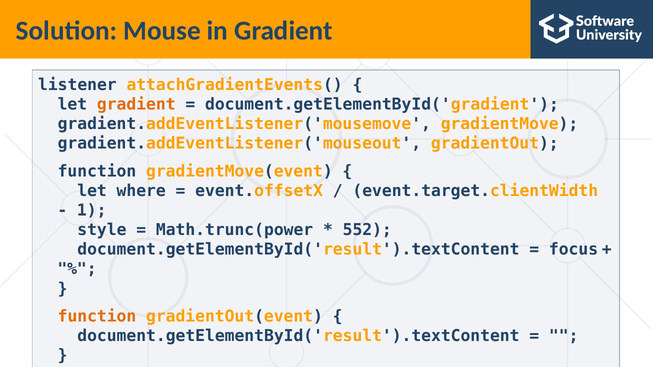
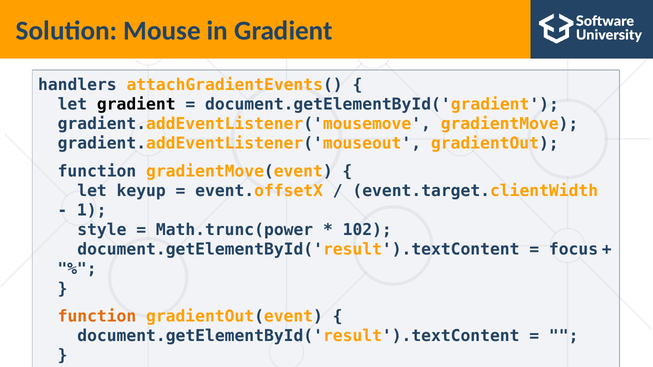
listener: listener -> handlers (77, 85)
gradient colour: orange -> black (136, 104)
where: where -> keyup (141, 191)
552: 552 -> 102 (367, 230)
